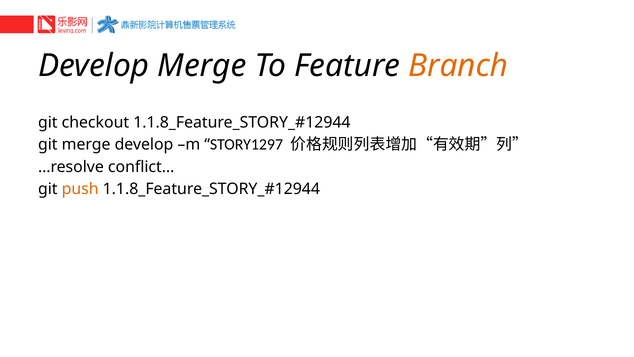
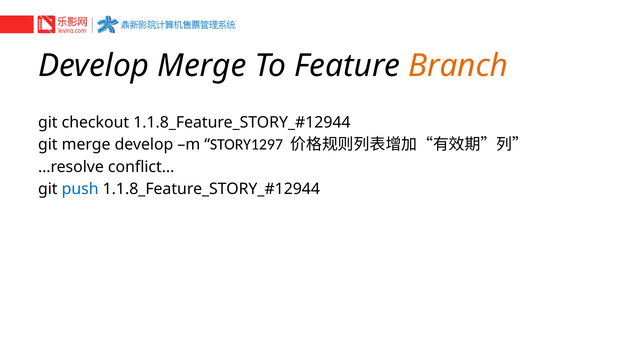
push colour: orange -> blue (80, 189)
